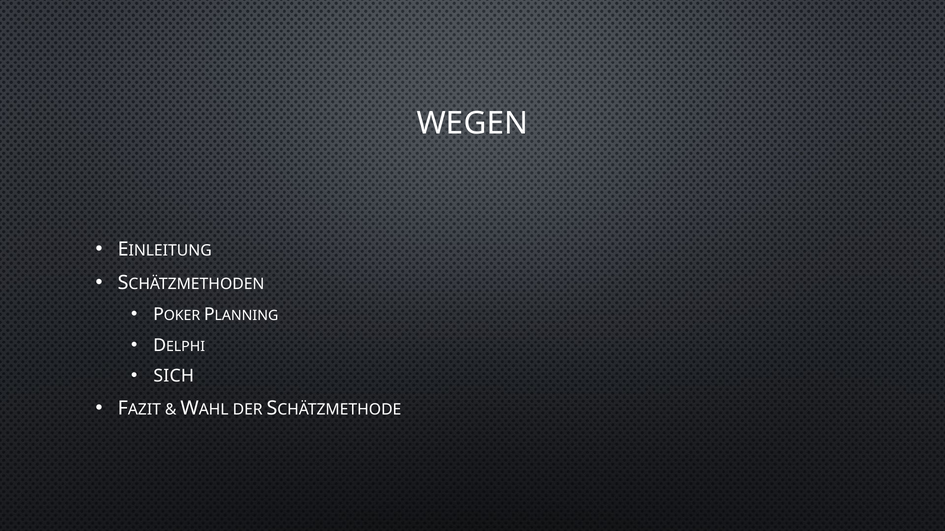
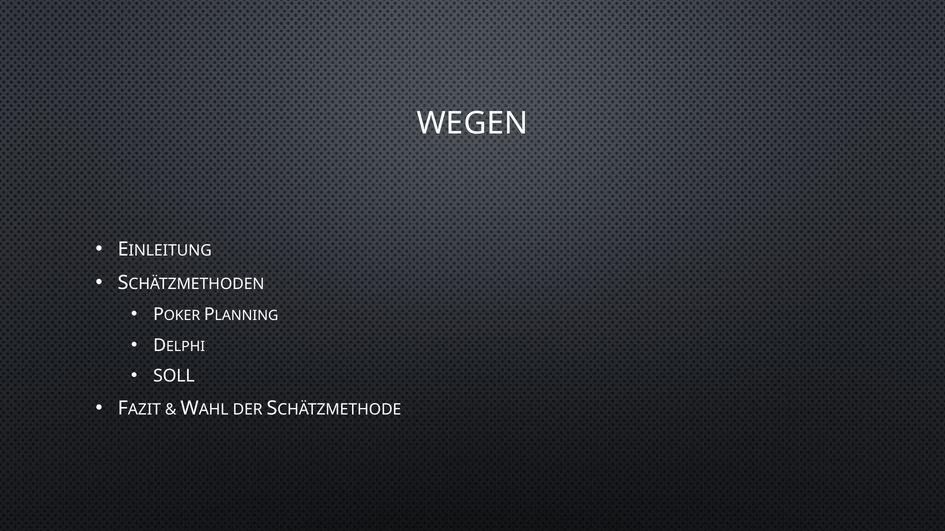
SICH: SICH -> SOLL (174, 376)
